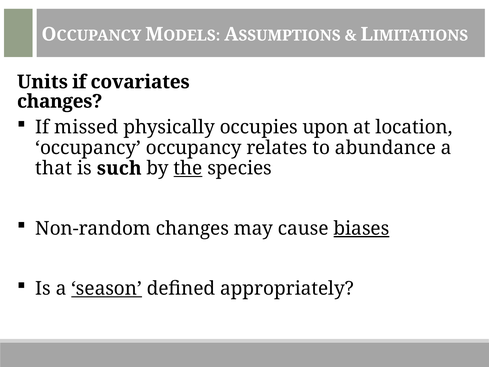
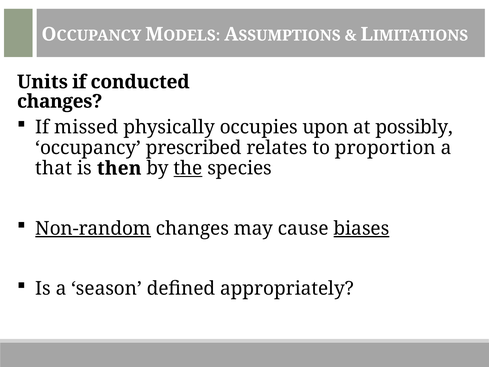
covariates: covariates -> conducted (140, 82)
location: location -> possibly (414, 127)
occupancy occupancy: occupancy -> prescribed (194, 148)
abundance: abundance -> proportion (385, 148)
such: such -> then (119, 168)
Non-random underline: none -> present (93, 228)
season underline: present -> none (107, 288)
